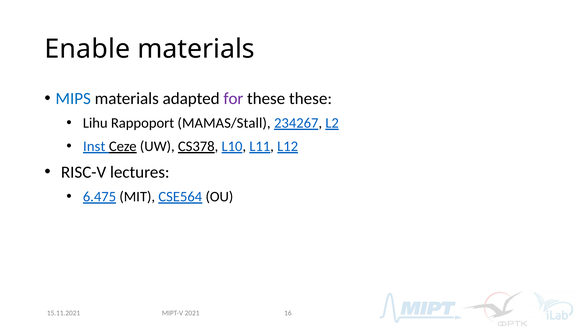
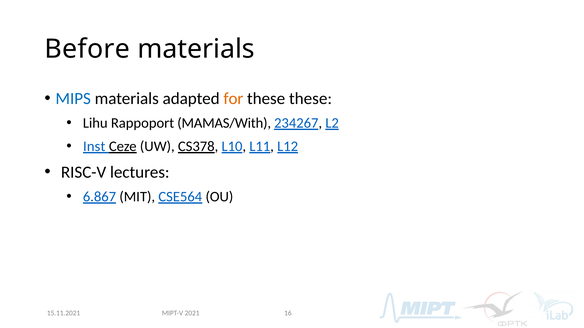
Enable: Enable -> Before (87, 49)
for colour: purple -> orange (233, 99)
MAMAS/Stall: MAMAS/Stall -> MAMAS/With (224, 123)
6.475: 6.475 -> 6.867 (99, 197)
